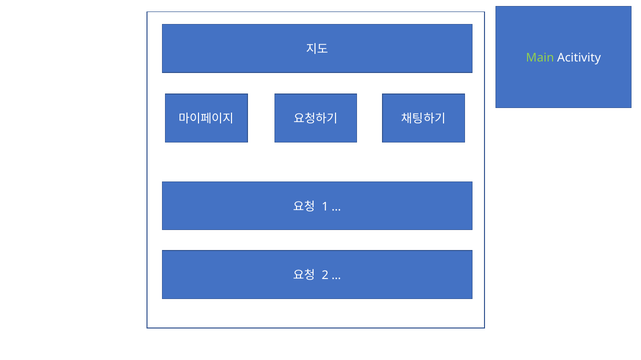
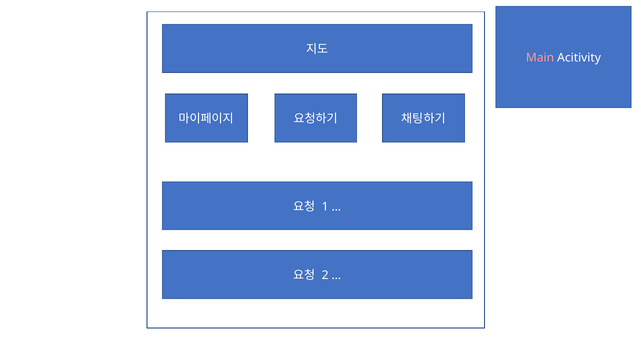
Main colour: light green -> pink (540, 58)
